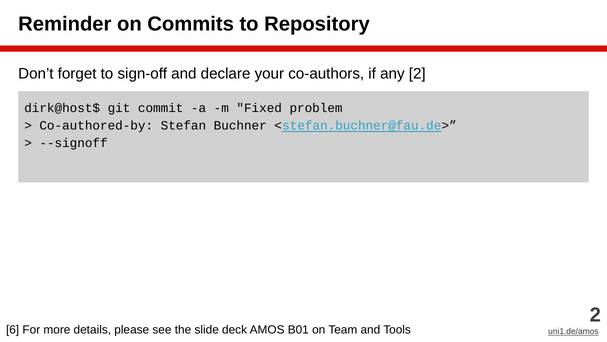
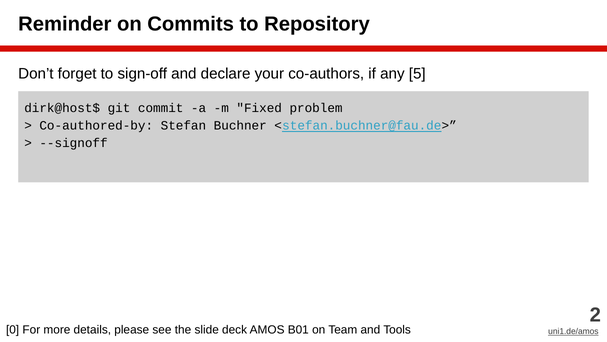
any 2: 2 -> 5 (417, 74)
6: 6 -> 0 (13, 329)
